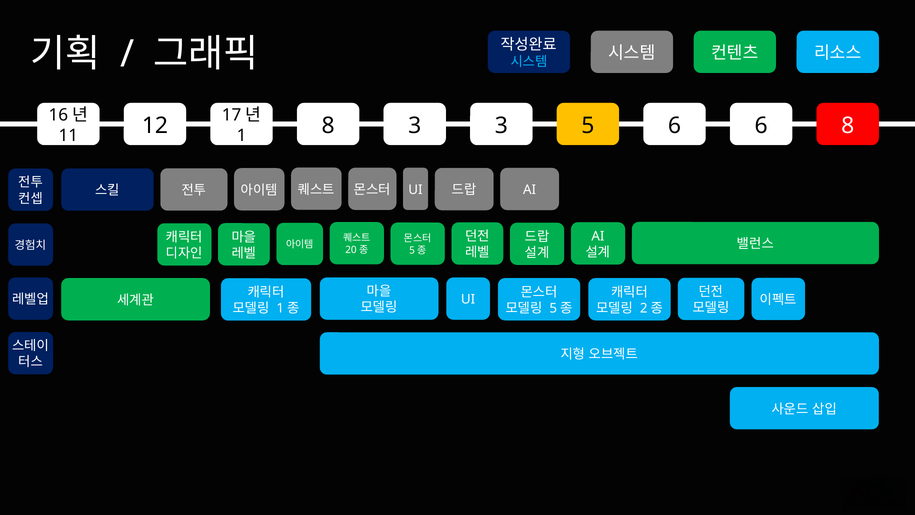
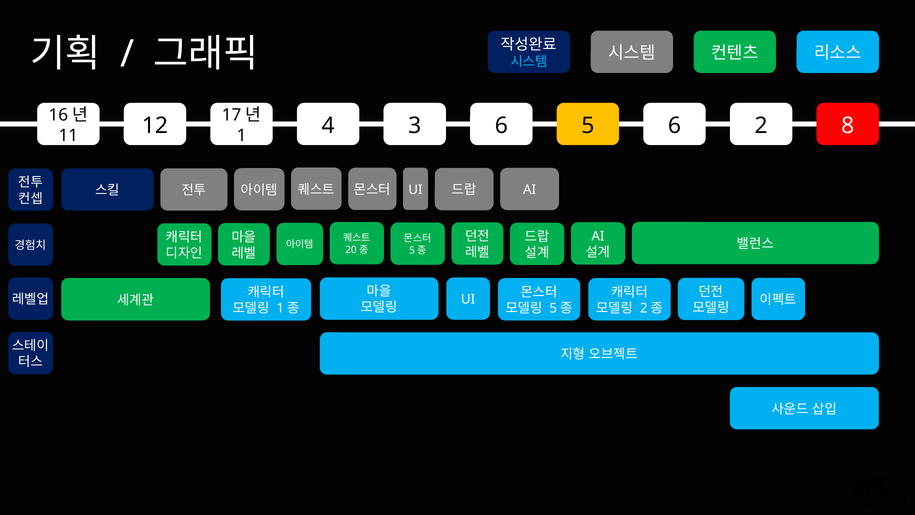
1 8: 8 -> 4 (328, 125)
3 3: 3 -> 6 (501, 125)
6 6: 6 -> 2 (761, 125)
